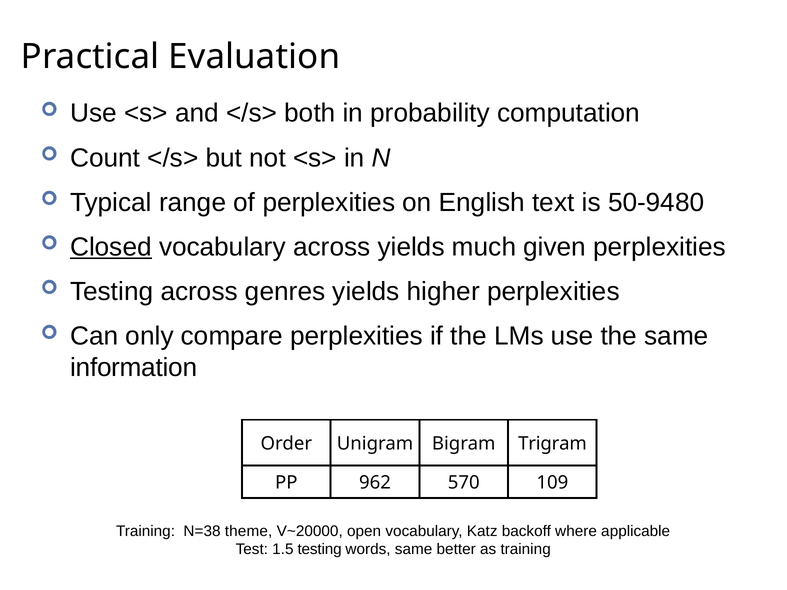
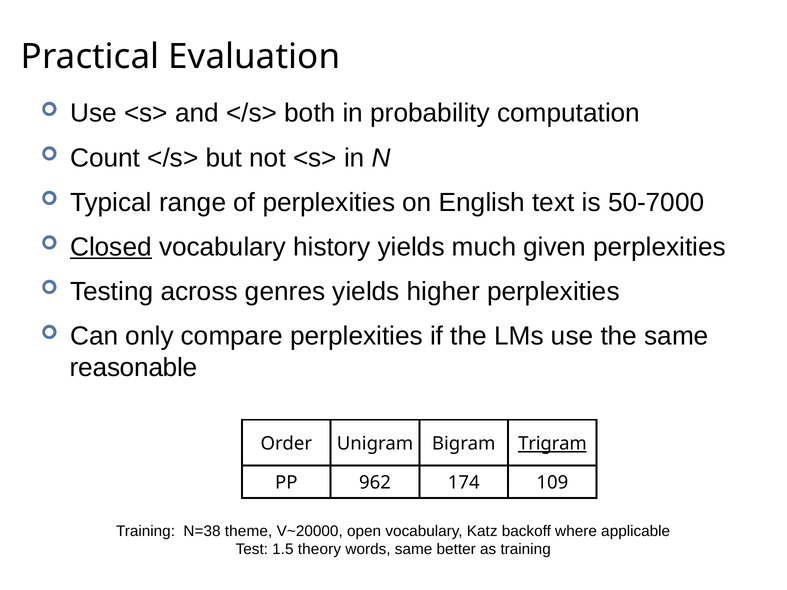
50-9480: 50-9480 -> 50-7000 (656, 203)
vocabulary across: across -> history (332, 247)
information: information -> reasonable (134, 368)
Trigram underline: none -> present (552, 444)
570: 570 -> 174 (464, 483)
1.5 testing: testing -> theory (319, 550)
